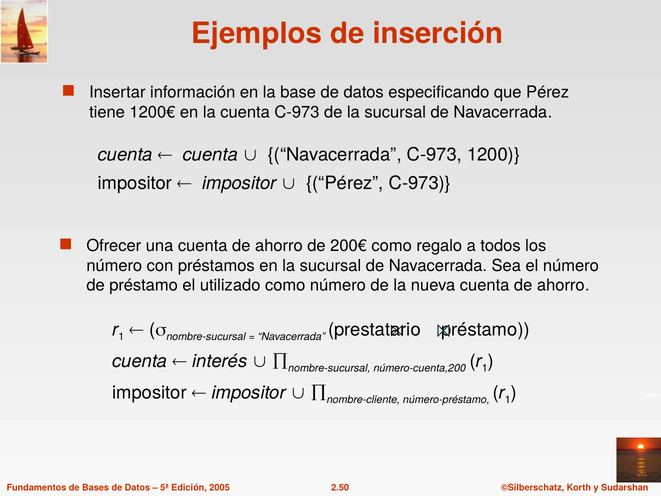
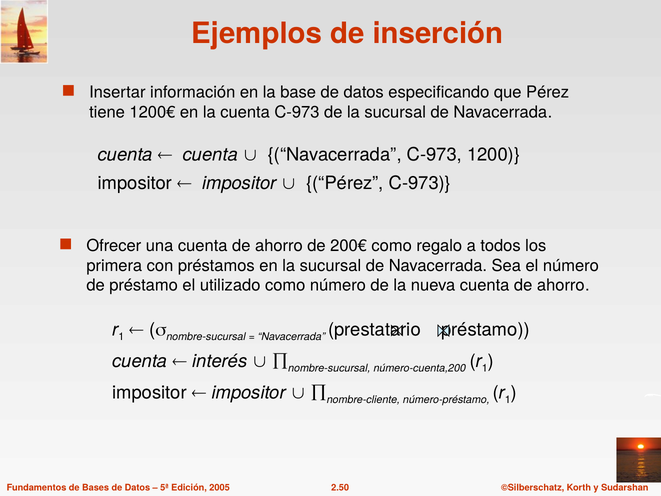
número: número -> primera (114, 265)
